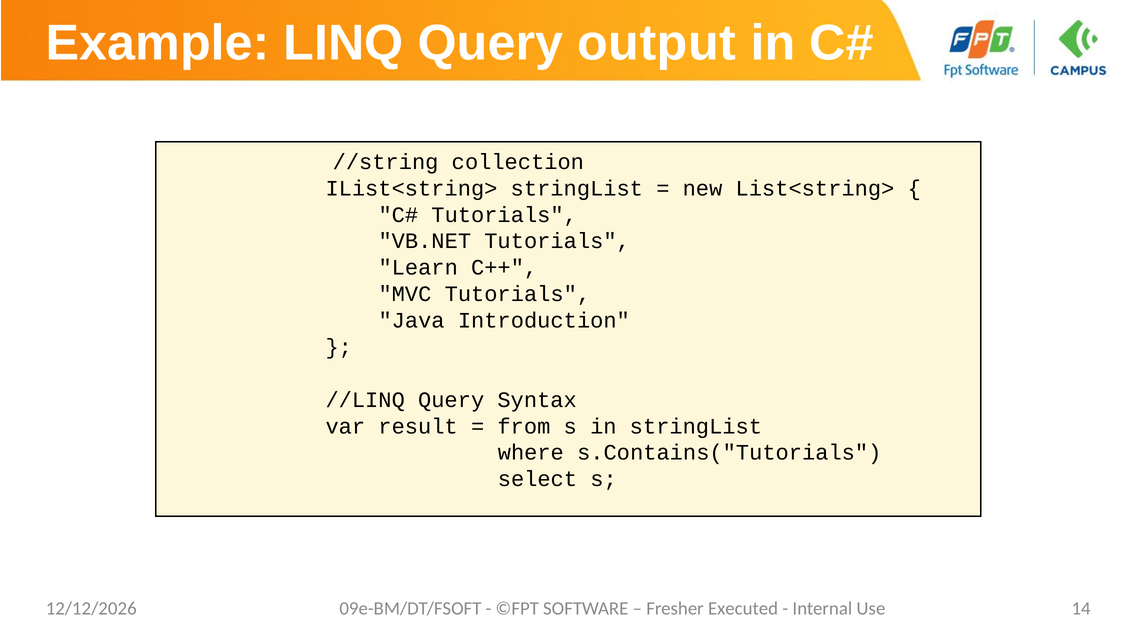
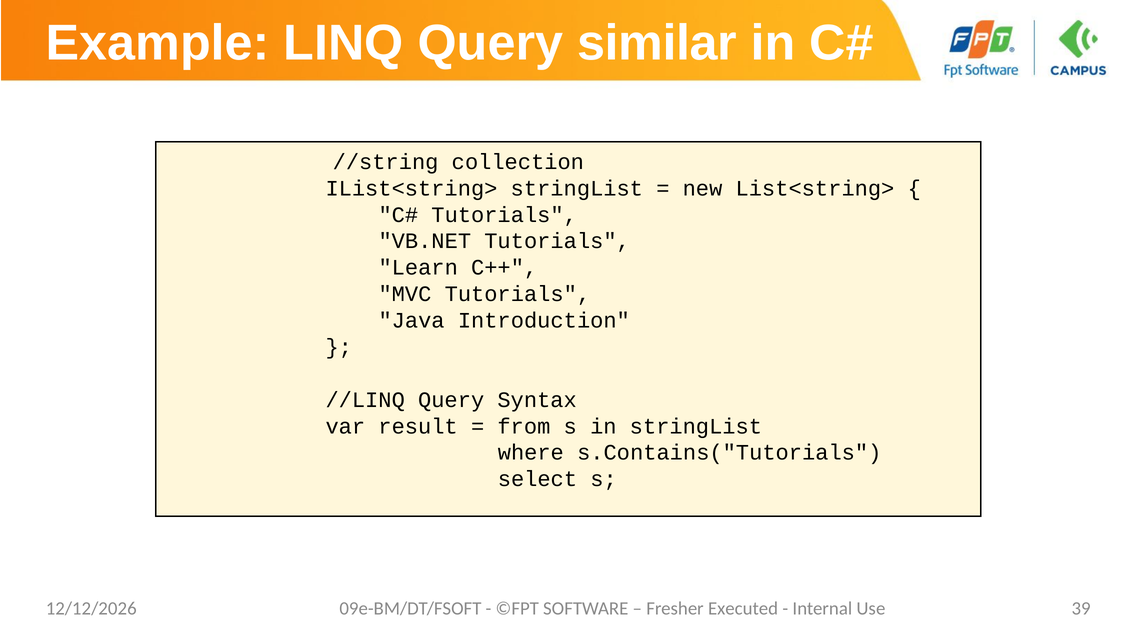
output: output -> similar (657, 43)
14: 14 -> 39 (1081, 608)
